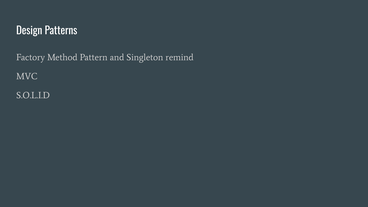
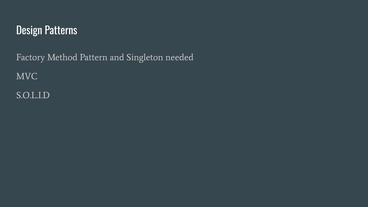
remind: remind -> needed (180, 57)
